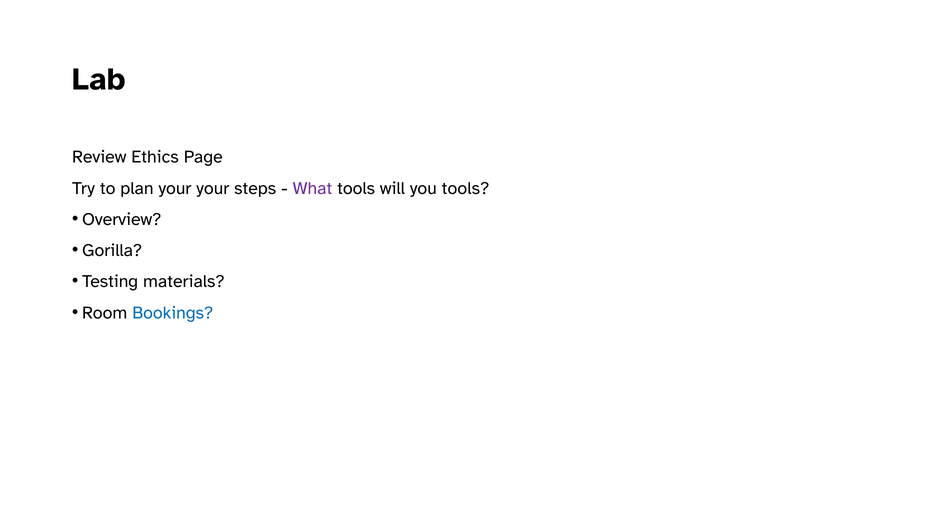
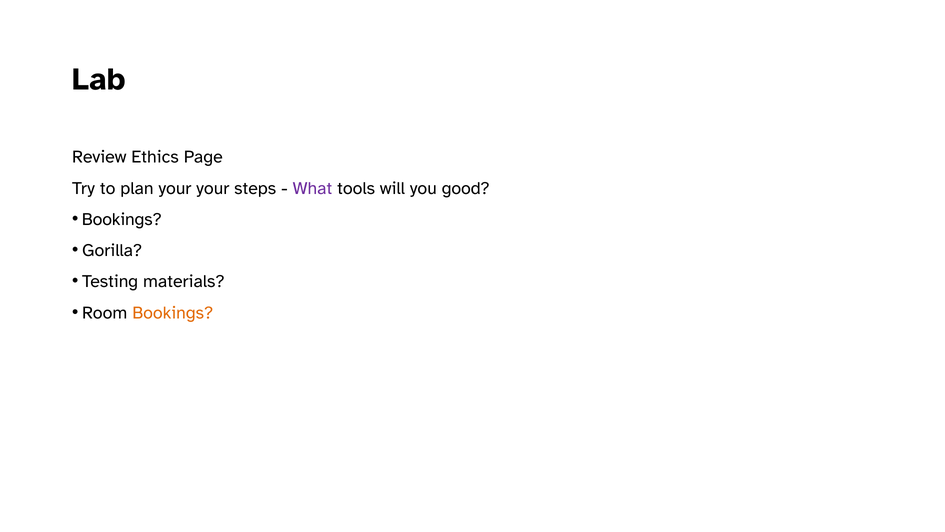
you tools: tools -> good (466, 188)
Overview: Overview -> Bookings (122, 219)
Bookings colour: blue -> orange (173, 312)
